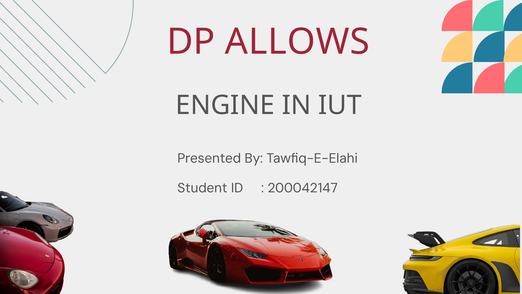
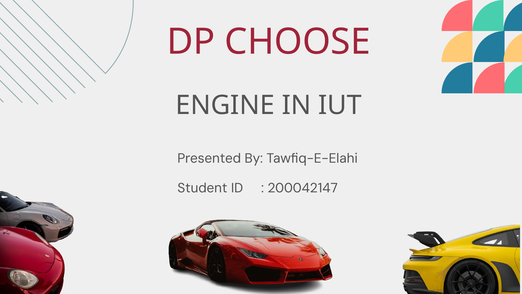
ALLOWS: ALLOWS -> CHOOSE (298, 42)
